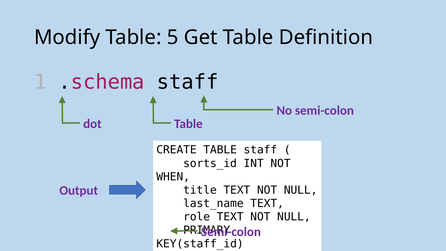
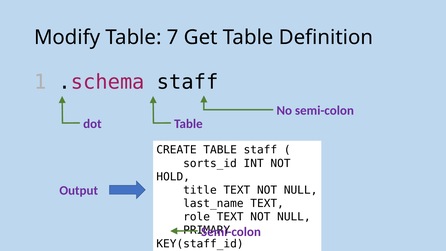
5: 5 -> 7 (173, 37)
WHEN: WHEN -> HOLD (173, 177)
